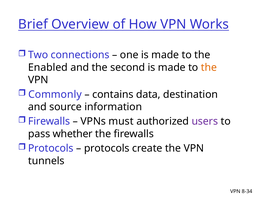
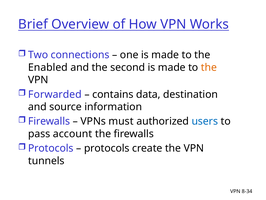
Commonly: Commonly -> Forwarded (55, 94)
users colour: purple -> blue (205, 121)
whether: whether -> account (73, 133)
